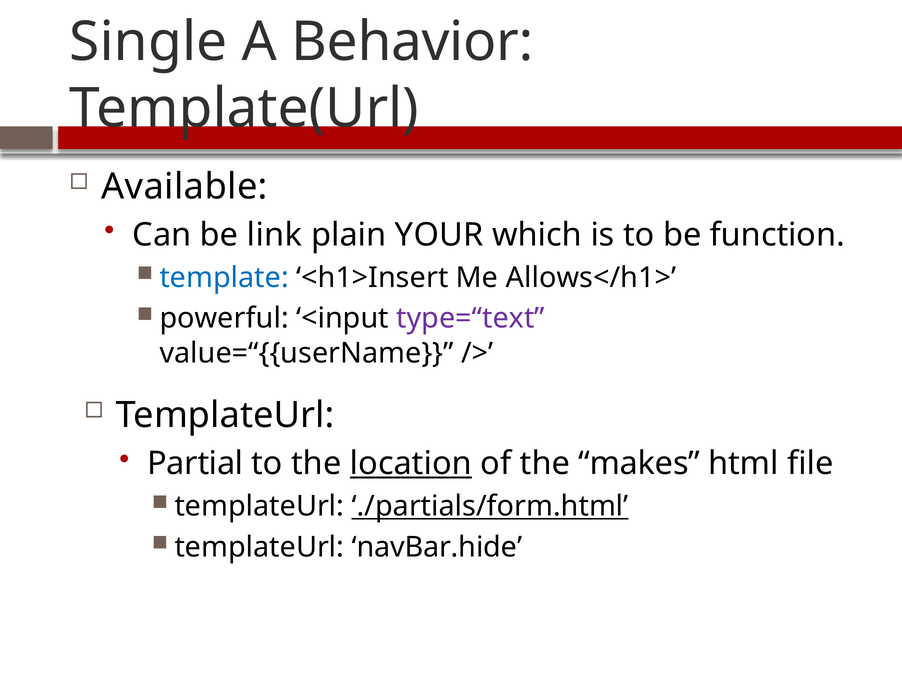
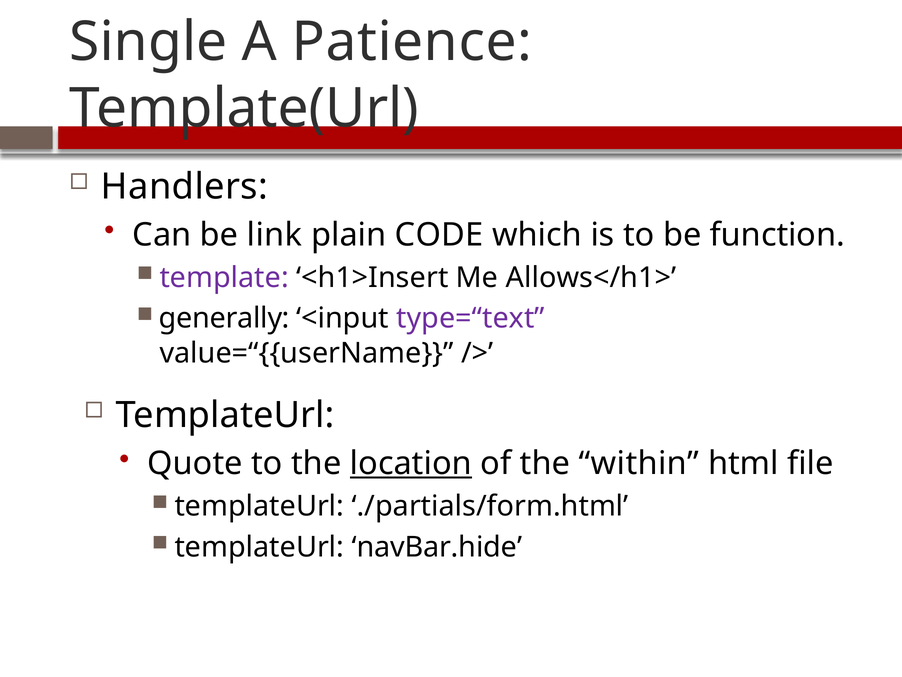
Behavior: Behavior -> Patience (412, 42)
Available: Available -> Handlers (184, 187)
YOUR: YOUR -> CODE (439, 235)
template colour: blue -> purple (224, 277)
powerful: powerful -> generally (224, 318)
Partial: Partial -> Quote (195, 463)
makes: makes -> within (639, 463)
./partials/form.html underline: present -> none (490, 506)
